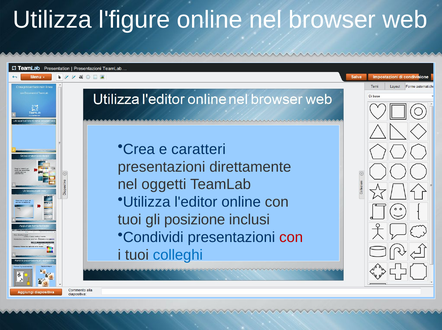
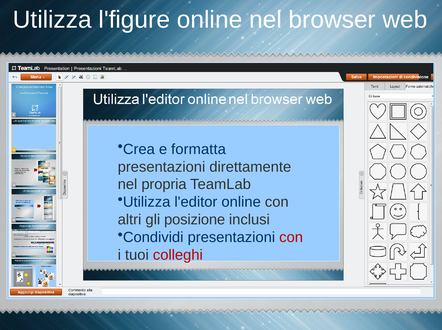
caratteri: caratteri -> formatta (199, 149)
oggetti: oggetti -> propria (164, 185)
tuoi: tuoi -> altri (130, 220)
colleghi colour: blue -> red (178, 256)
